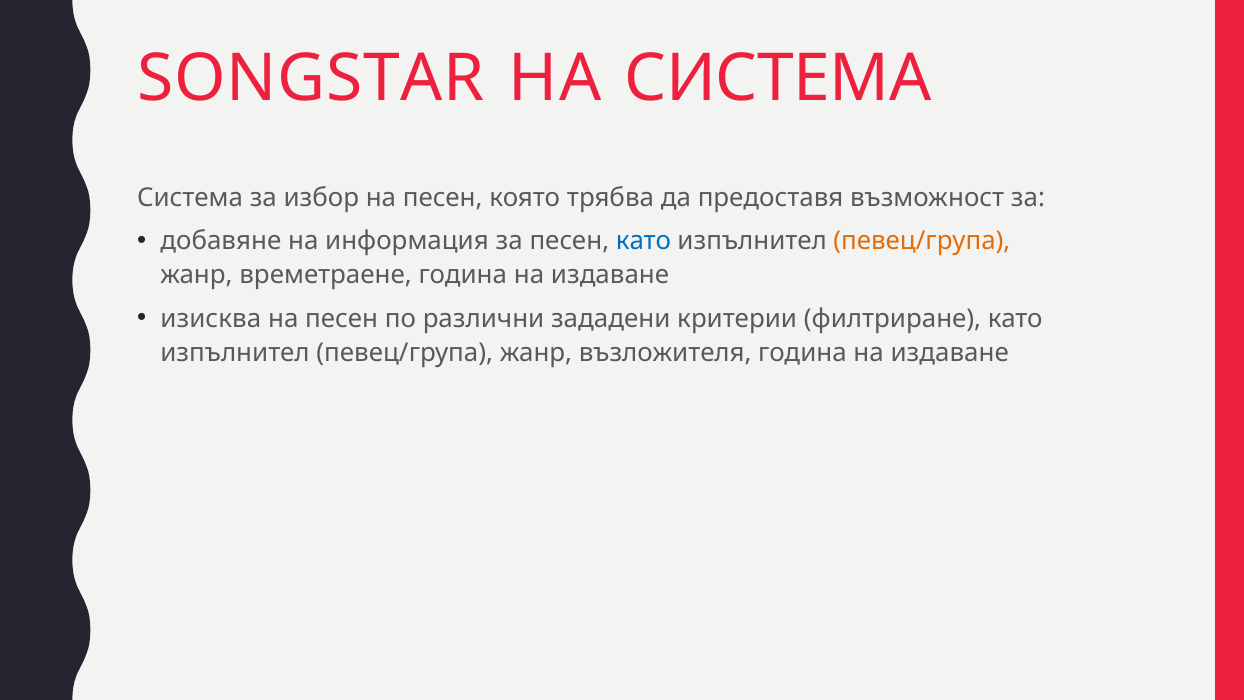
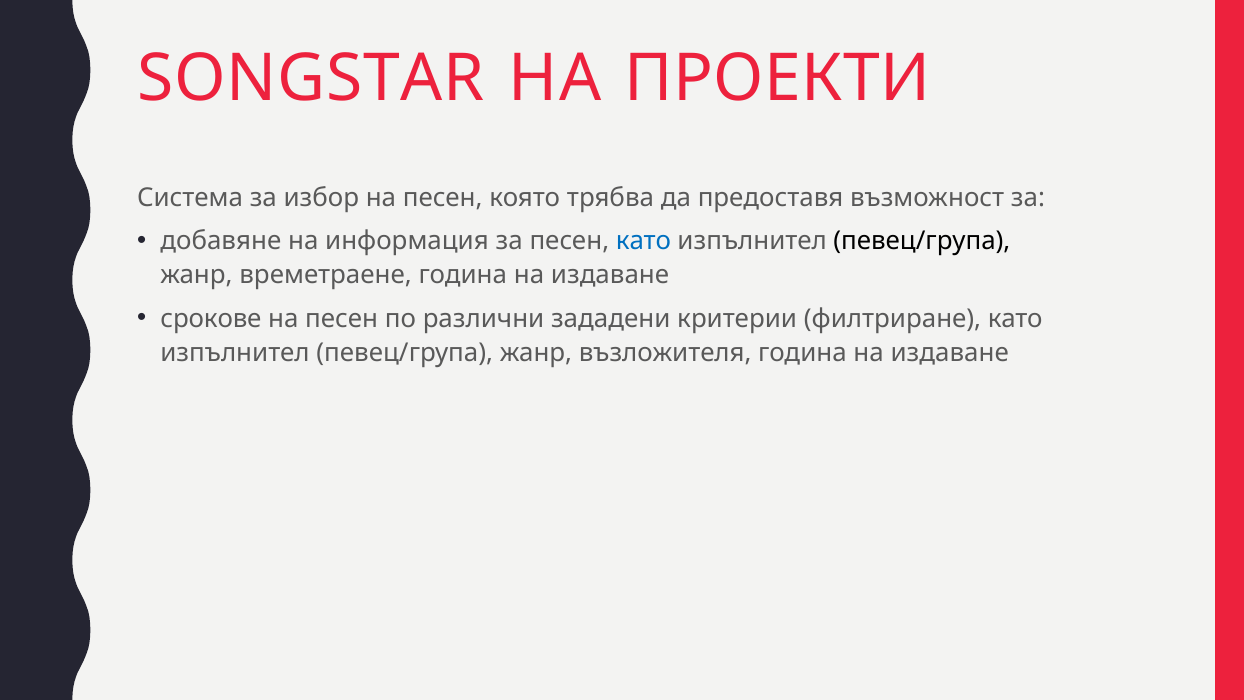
НА СИСТЕМА: СИСТЕМА -> ПРОЕКТИ (777, 79)
певец/група colour: orange -> black (922, 241)
изисква: изисква -> срокове (211, 318)
